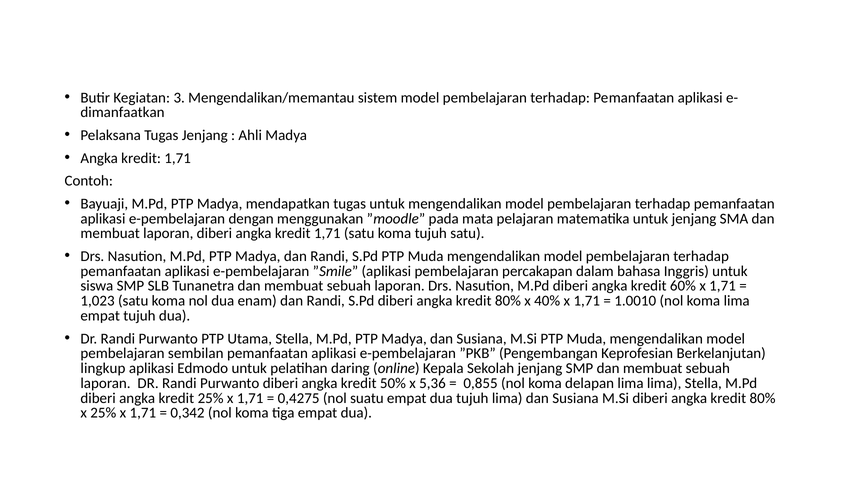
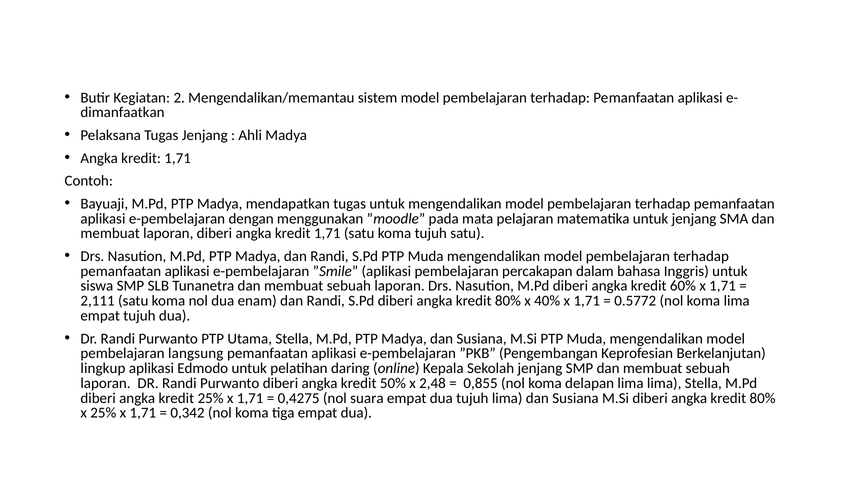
3: 3 -> 2 (179, 97)
1,023: 1,023 -> 2,111 (98, 301)
1.0010: 1.0010 -> 0.5772 (635, 301)
sembilan: sembilan -> langsung (196, 353)
5,36: 5,36 -> 2,48 (432, 383)
suatu: suatu -> suara (367, 398)
